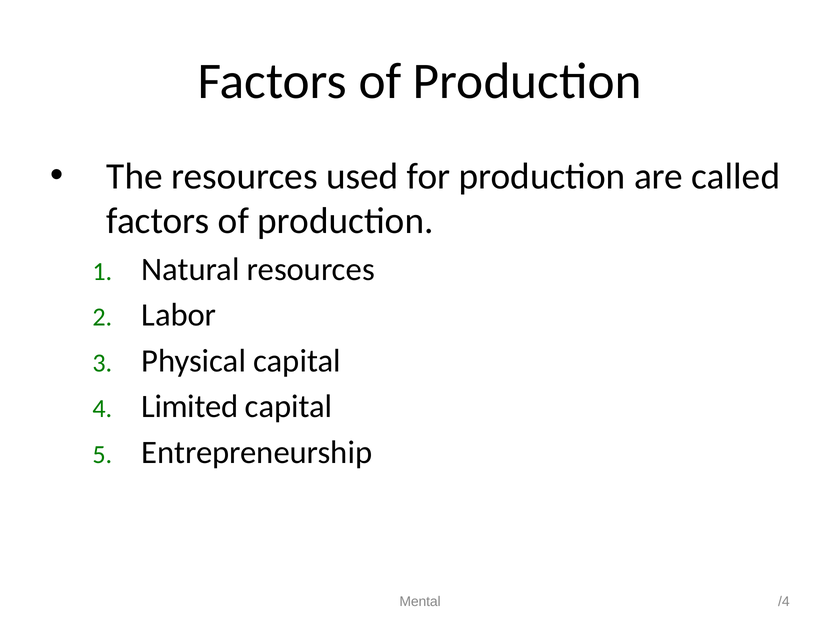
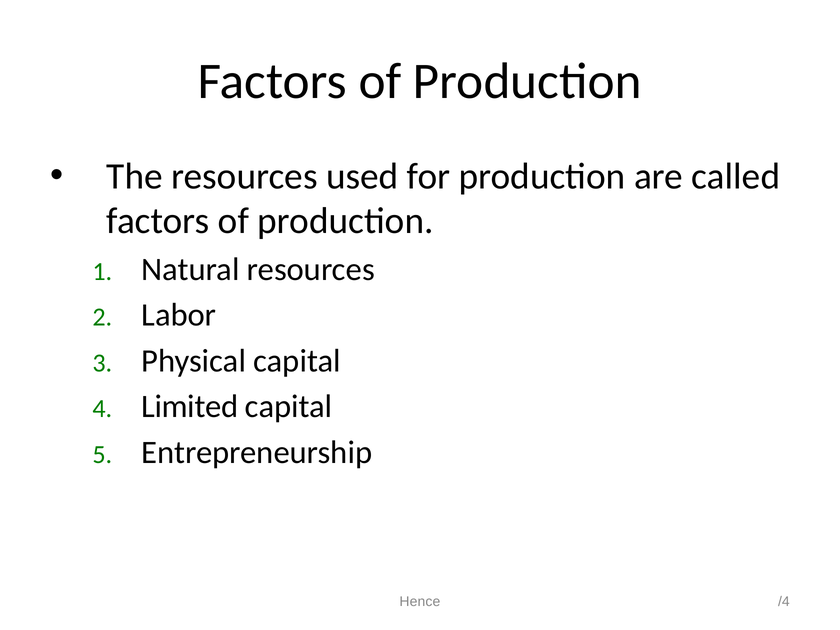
Mental: Mental -> Hence (420, 602)
